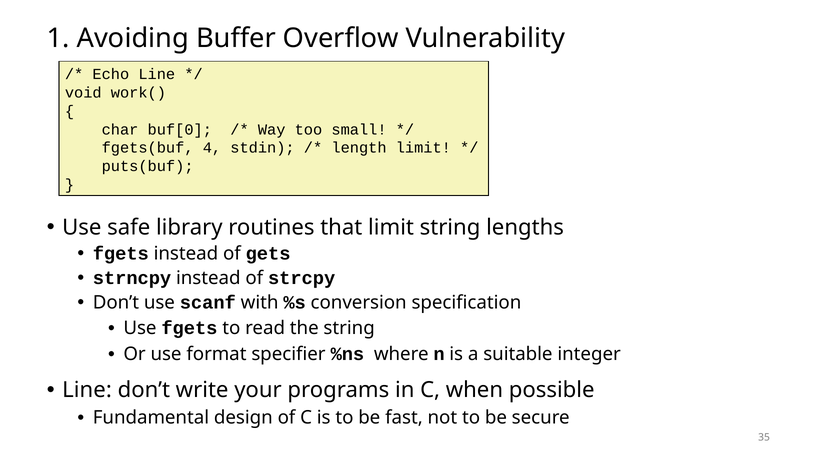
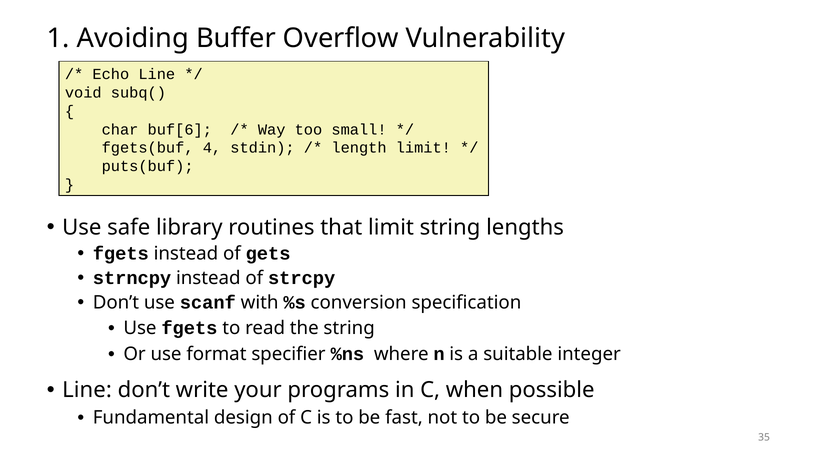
work(: work( -> subq( (138, 93)
buf[0: buf[0 -> buf[6 (180, 130)
